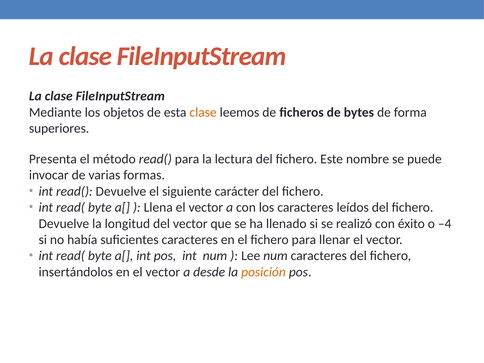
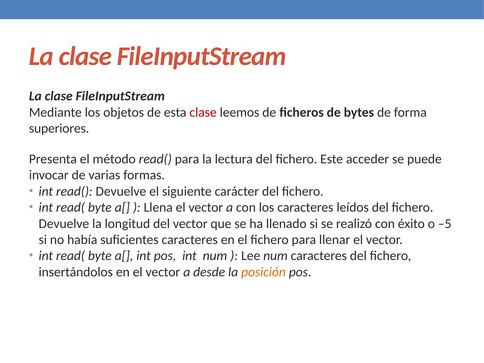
clase colour: orange -> red (203, 112)
nombre: nombre -> acceder (368, 159)
–4: –4 -> –5 (445, 224)
